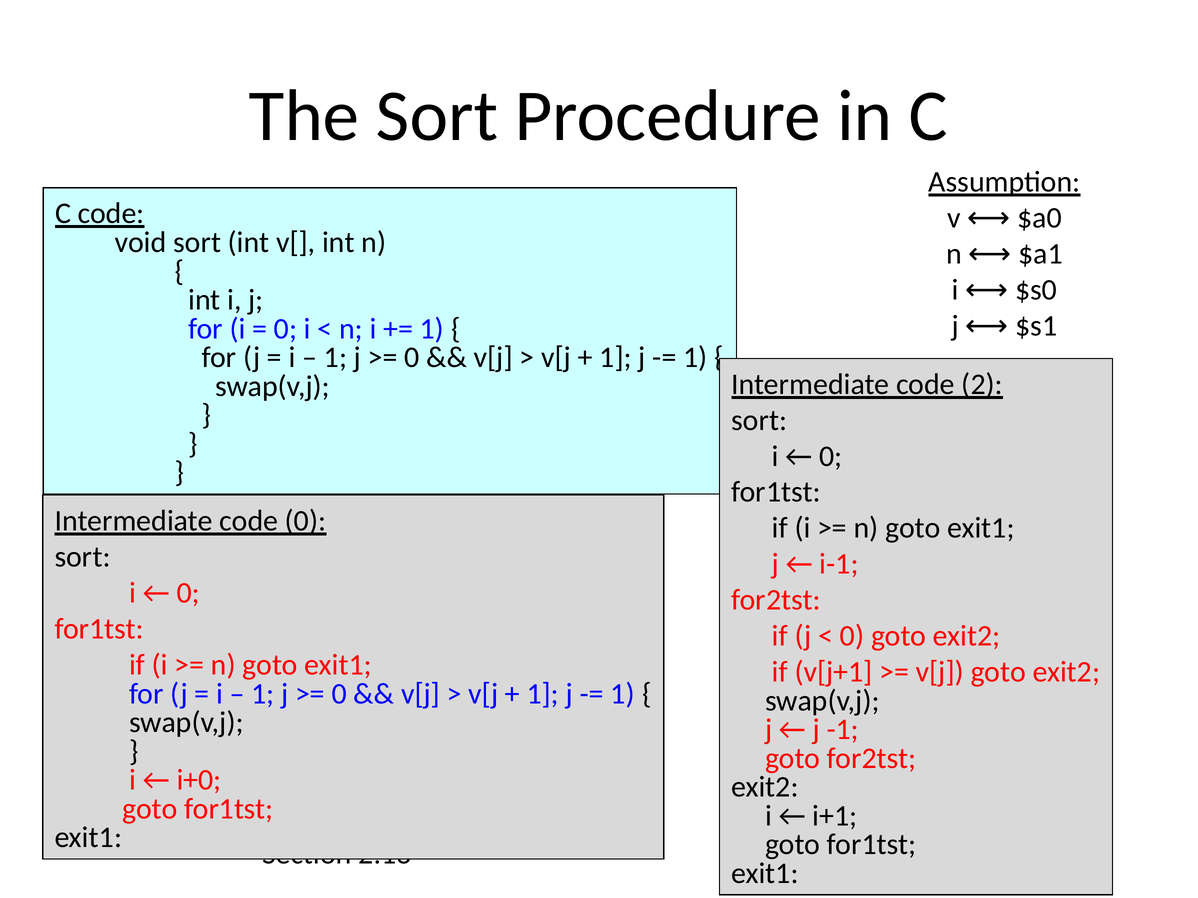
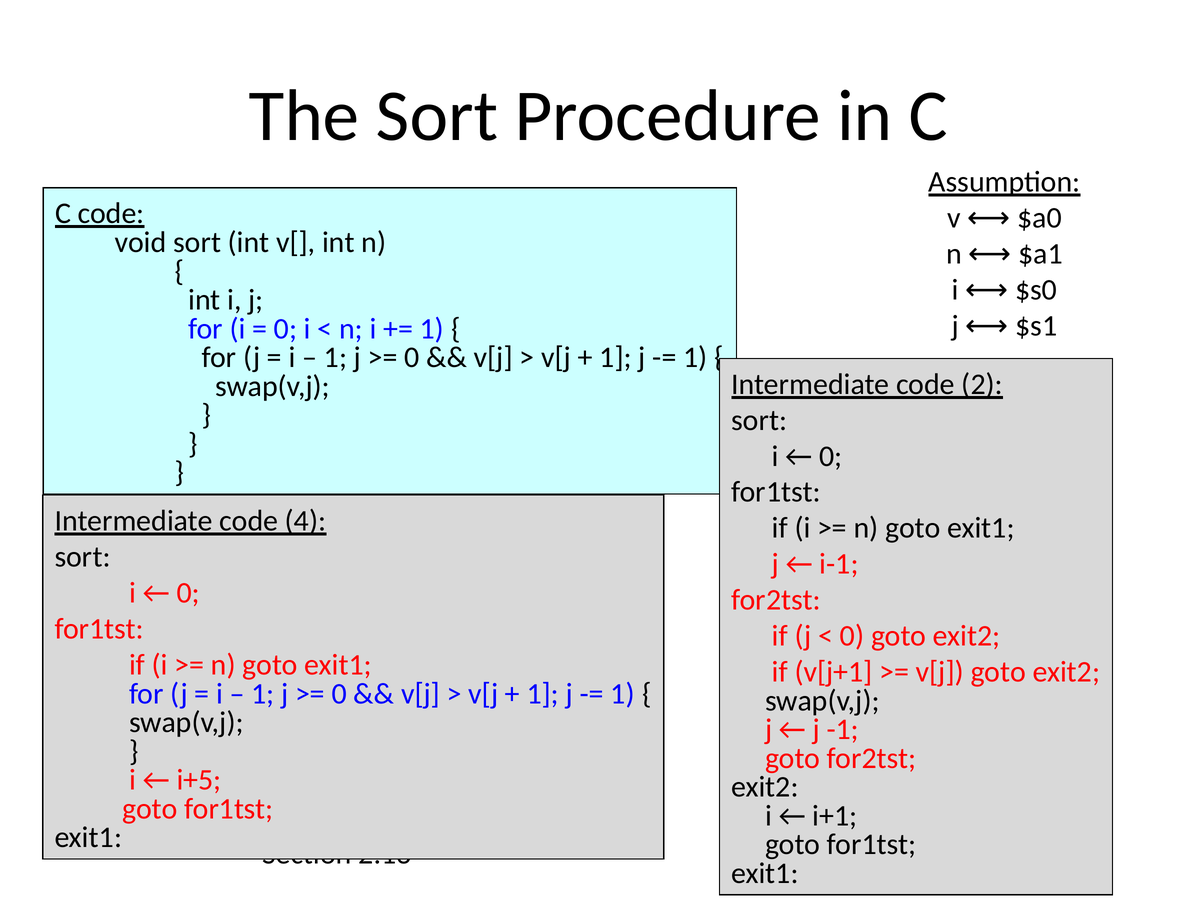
code 0: 0 -> 4 (305, 521)
i+0: i+0 -> i+5 (199, 780)
